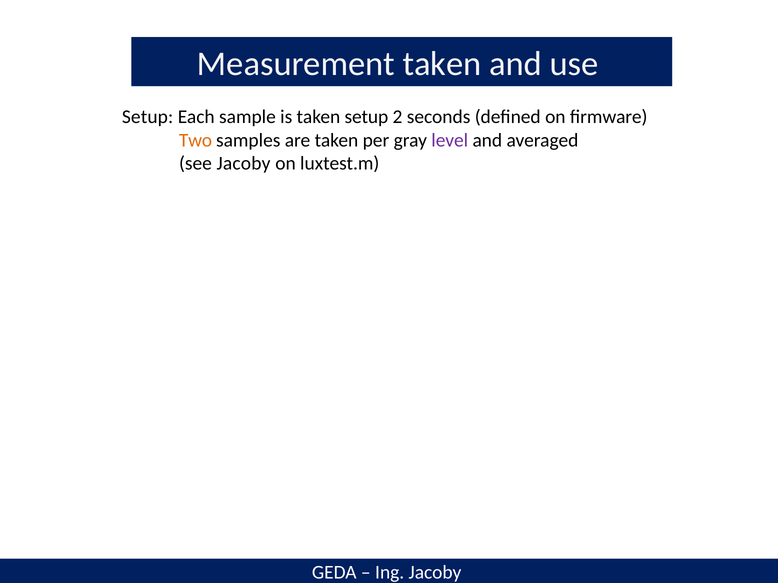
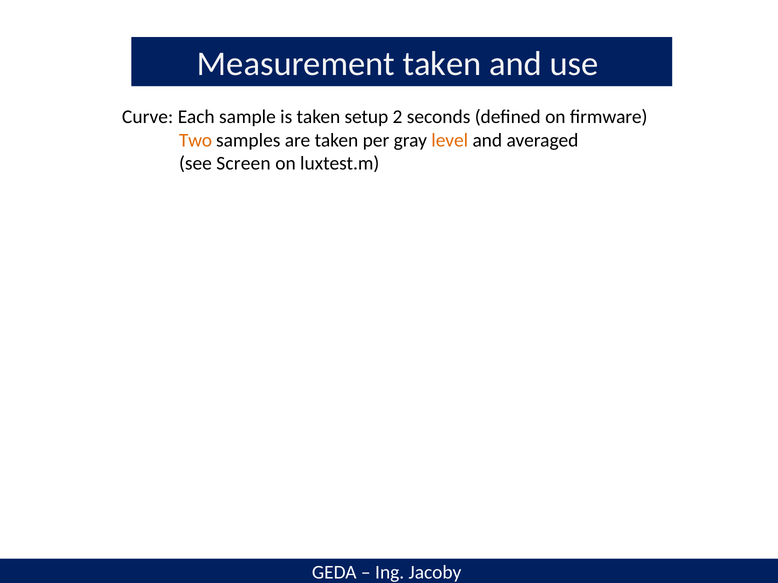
Setup: Setup -> Curve (148, 117)
level colour: purple -> orange (450, 140)
see Jacoby: Jacoby -> Screen (243, 164)
